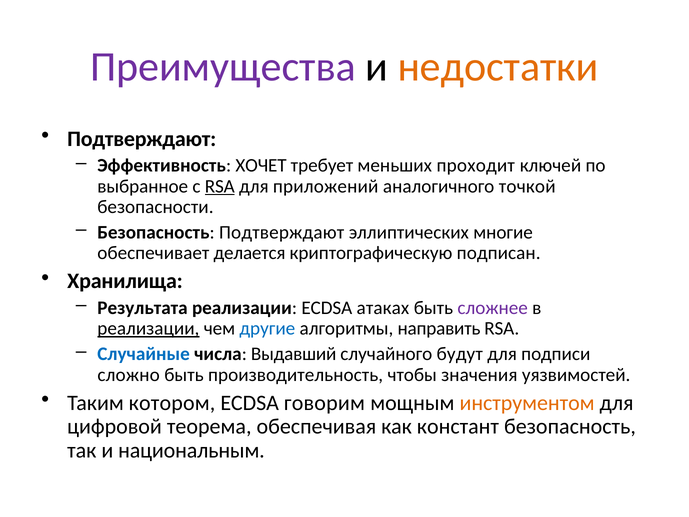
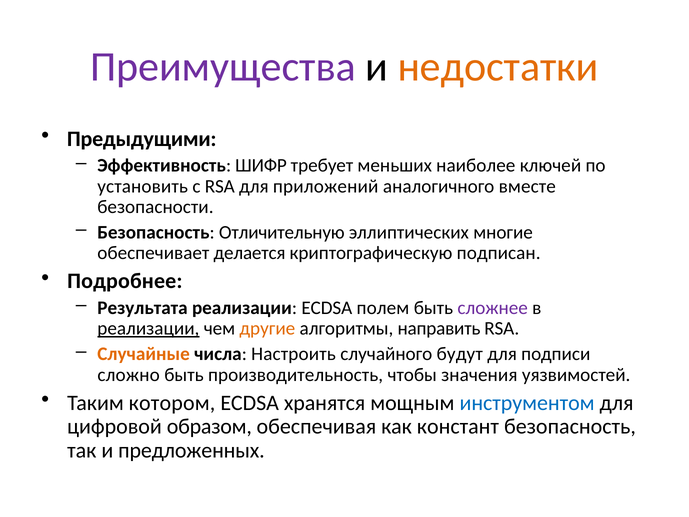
Подтверждают: Подтверждают -> Предыдущими (142, 139)
ХОЧЕТ: ХОЧЕТ -> ШИФР (261, 165)
проходит: проходит -> наиболее (476, 165)
выбранное: выбранное -> установить (143, 186)
RSA underline: present -> none (220, 186)
точкой: точкой -> вместе (527, 186)
Безопасность Подтверждают: Подтверждают -> Отличительную (282, 232)
Хранилища: Хранилища -> Подробнее (125, 281)
атаках: атаках -> полем (383, 308)
другие colour: blue -> orange (267, 328)
Случайные colour: blue -> orange (144, 354)
Выдавший: Выдавший -> Настроить (294, 354)
говорим: говорим -> хранятся (325, 403)
инструментом colour: orange -> blue (527, 403)
теорема: теорема -> образом (209, 426)
национальным: национальным -> предложенных (191, 450)
